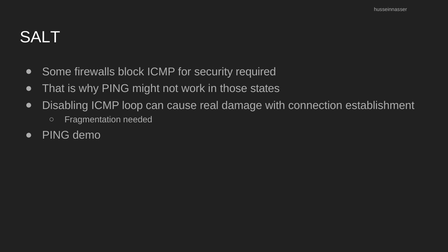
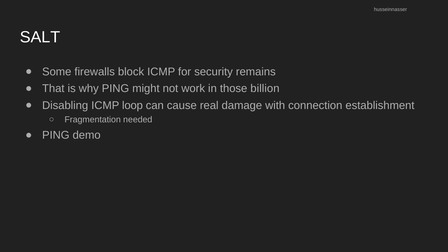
required: required -> remains (256, 72)
states: states -> billion (265, 89)
